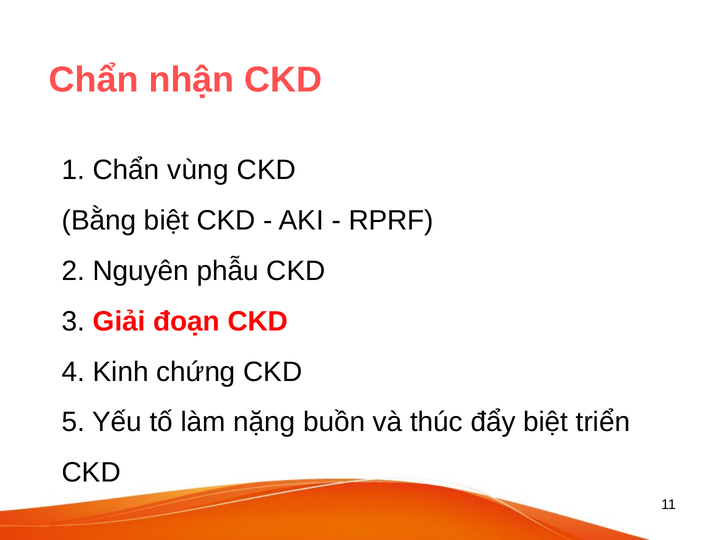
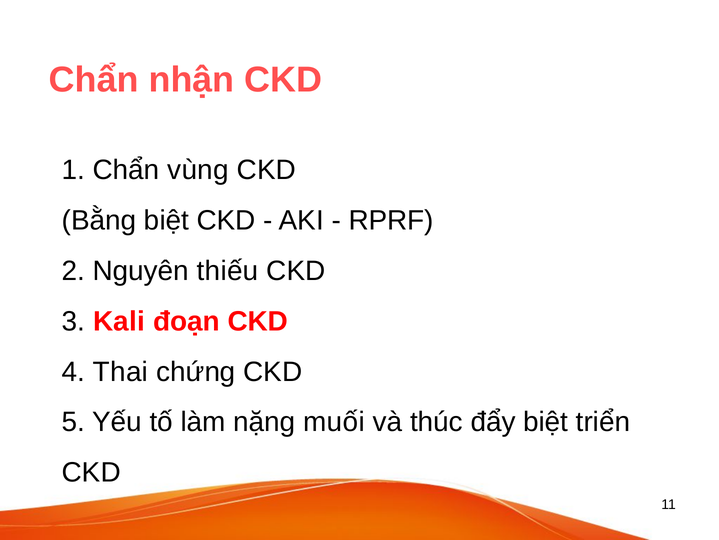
phẫu: phẫu -> thiếu (228, 271)
Giải: Giải -> Kali (119, 321)
Kinh: Kinh -> Thai (121, 371)
buồn: buồn -> muối (334, 422)
